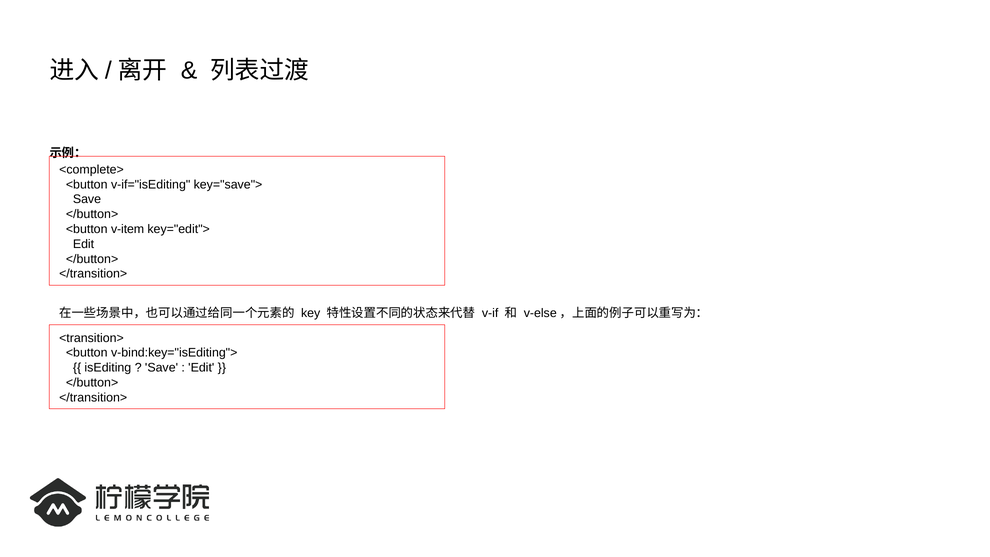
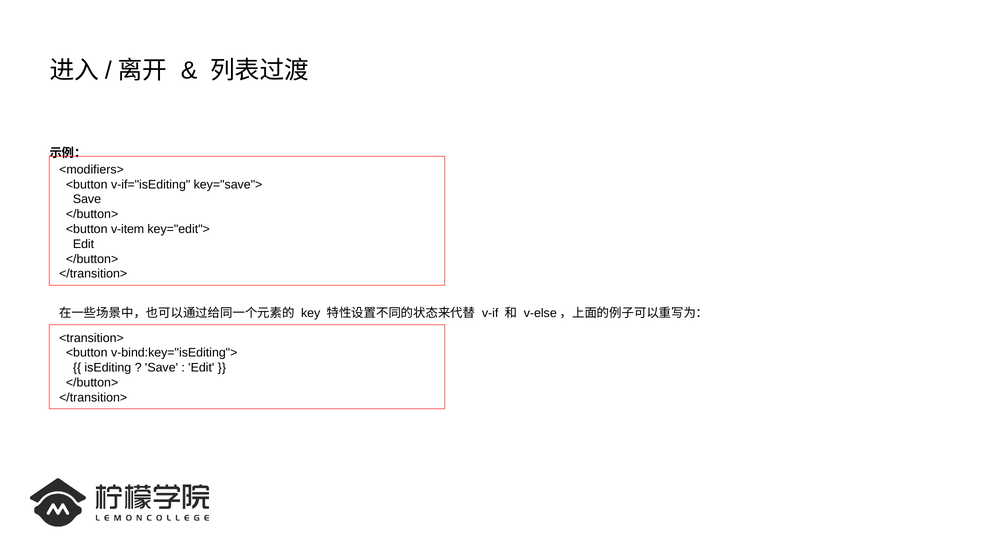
<complete>: <complete> -> <modifiers> (92, 170)
